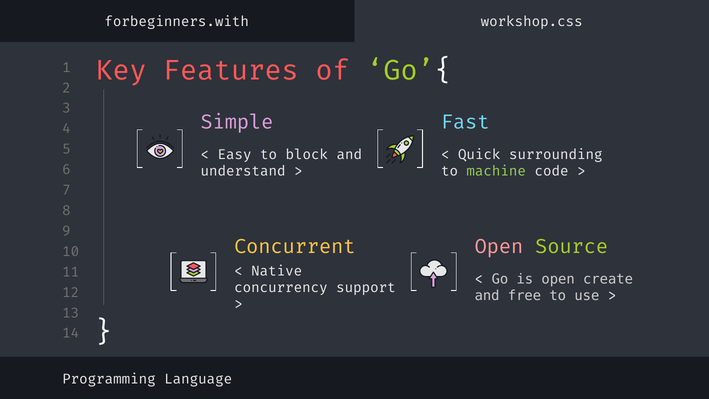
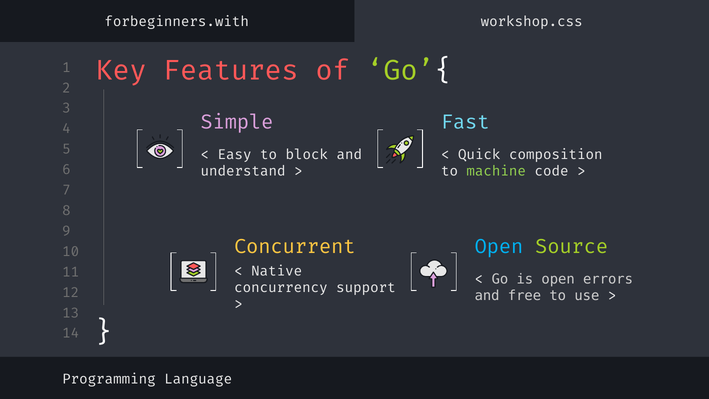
surrounding: surrounding -> composition (556, 155)
Open colour: pink -> light blue (499, 247)
create: create -> errors (608, 279)
